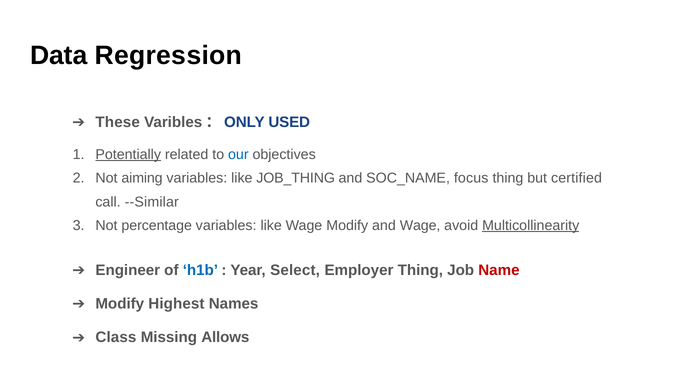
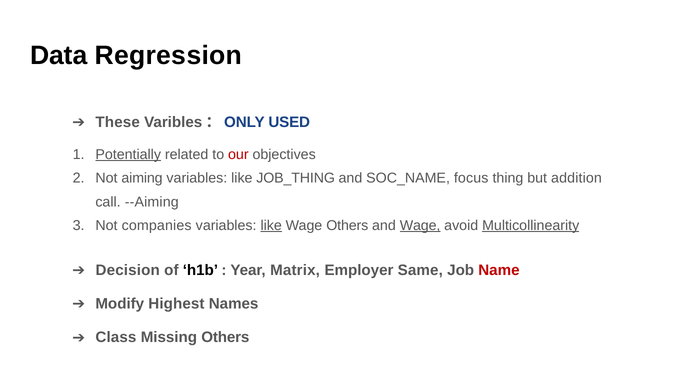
our colour: blue -> red (238, 154)
certified: certified -> addition (577, 178)
--Similar: --Similar -> --Aiming (152, 202)
percentage: percentage -> companies (157, 226)
like underline: none -> present (271, 226)
Wage Modify: Modify -> Others (347, 226)
Wage underline: none -> present (420, 226)
Engineer: Engineer -> Decision (128, 270)
h1b colour: blue -> black (200, 270)
Select: Select -> Matrix (295, 270)
Employer Thing: Thing -> Same (420, 270)
Missing Allows: Allows -> Others (225, 338)
